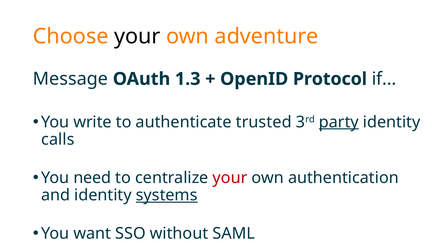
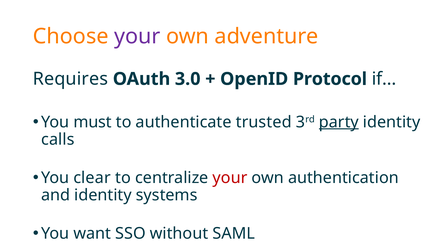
your colour: black -> purple (137, 36)
Message: Message -> Requires (70, 79)
1.3: 1.3 -> 3.0 (188, 79)
write: write -> must (93, 122)
need: need -> clear (92, 178)
systems underline: present -> none (167, 195)
